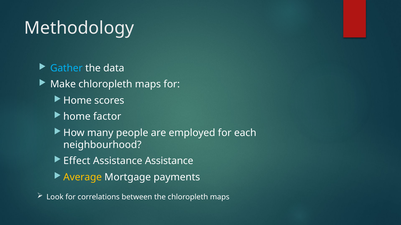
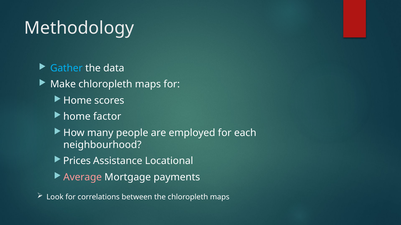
Effect: Effect -> Prices (77, 161)
Assistance Assistance: Assistance -> Locational (169, 161)
Average colour: yellow -> pink (83, 178)
